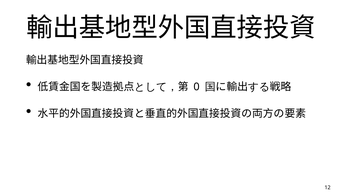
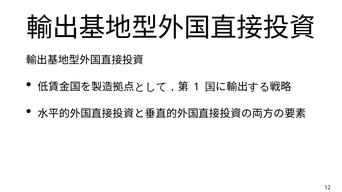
0: 0 -> 1 (197, 87)
